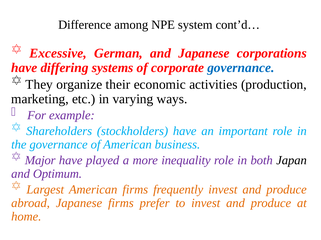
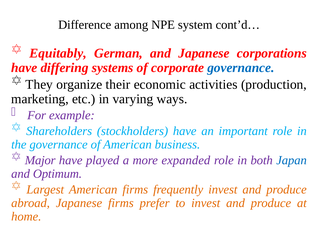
Excessive: Excessive -> Equitably (58, 53)
inequality: inequality -> expanded (186, 161)
Japan colour: black -> blue (292, 161)
